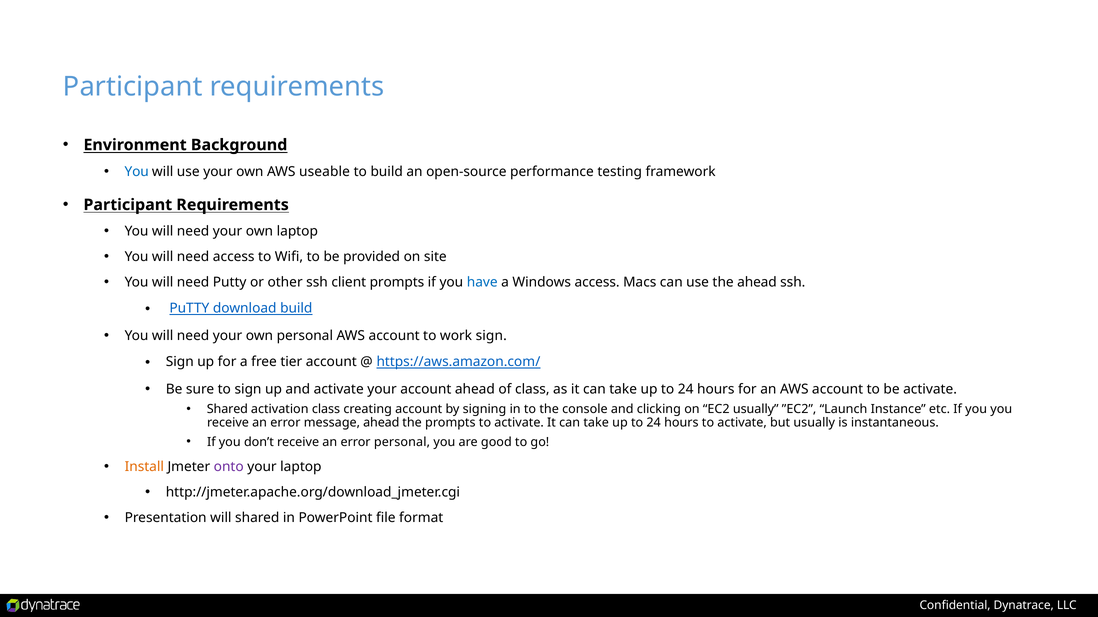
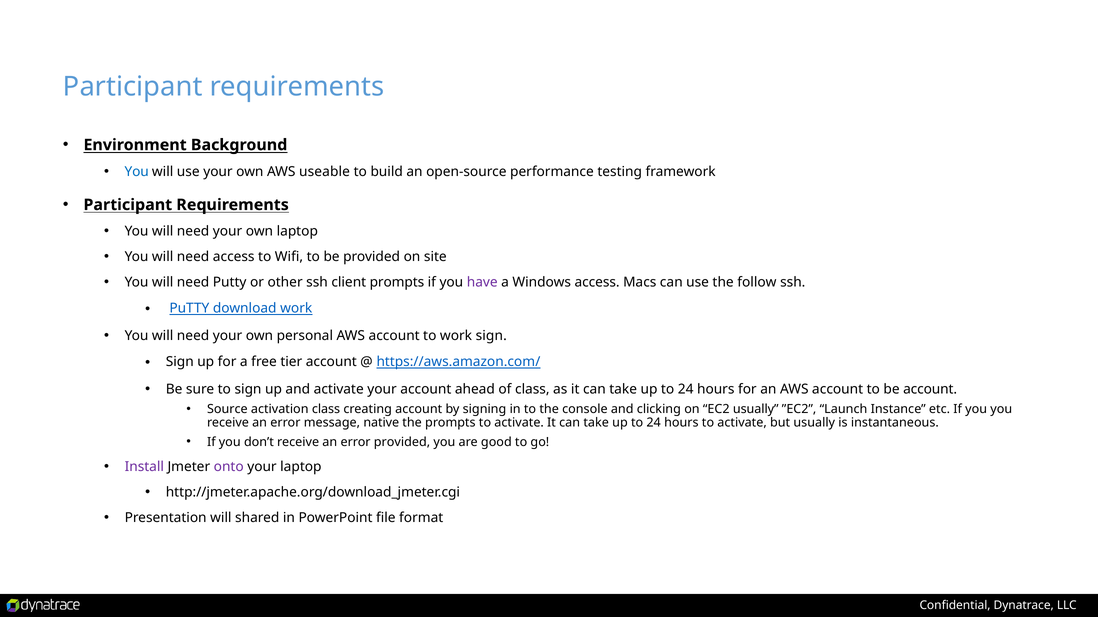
have colour: blue -> purple (482, 283)
the ahead: ahead -> follow (757, 283)
download build: build -> work (296, 308)
be activate: activate -> account (930, 390)
Shared: Shared -> Source (227, 409)
message ahead: ahead -> native (381, 423)
error personal: personal -> provided (402, 442)
Install colour: orange -> purple (144, 467)
